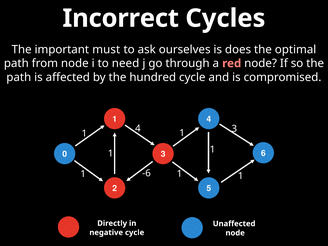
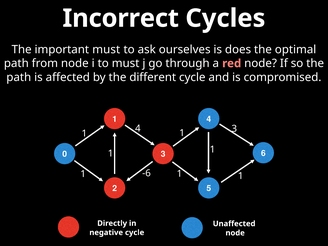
to need: need -> must (126, 63)
hundred: hundred -> different (153, 77)
